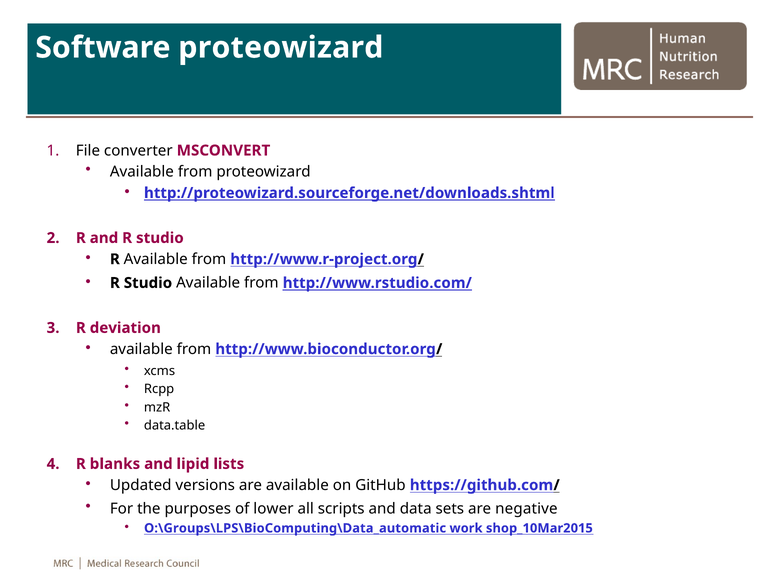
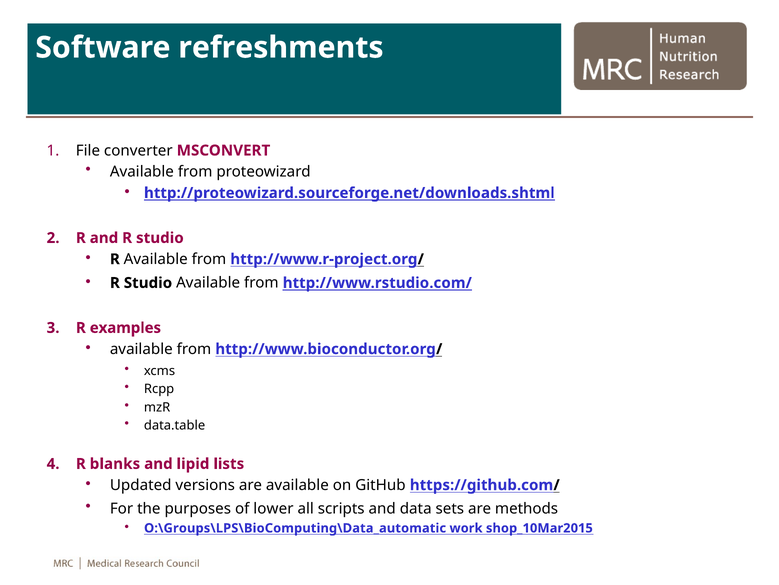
Software proteowizard: proteowizard -> refreshments (281, 48)
deviation: deviation -> examples (125, 327)
negative: negative -> methods (527, 508)
